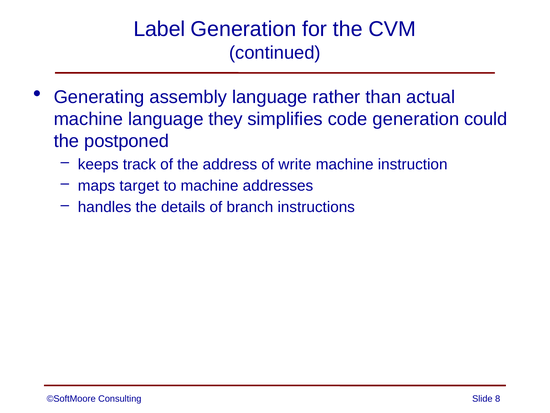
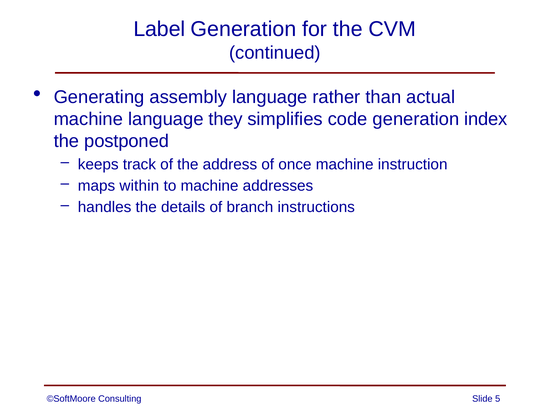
could: could -> index (486, 119)
write: write -> once (295, 164)
target: target -> within (139, 185)
8: 8 -> 5 (498, 398)
